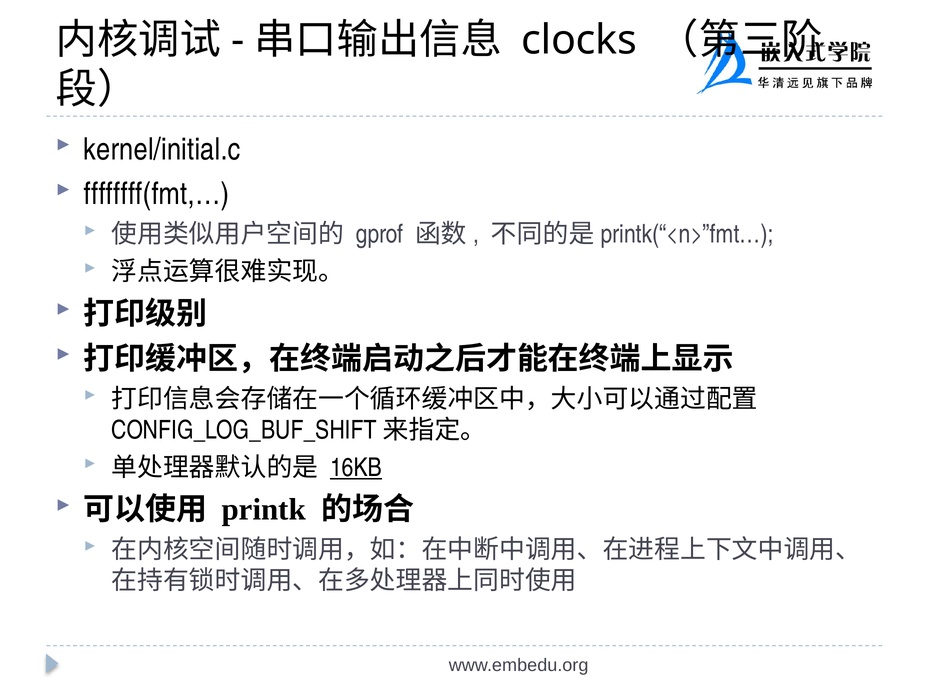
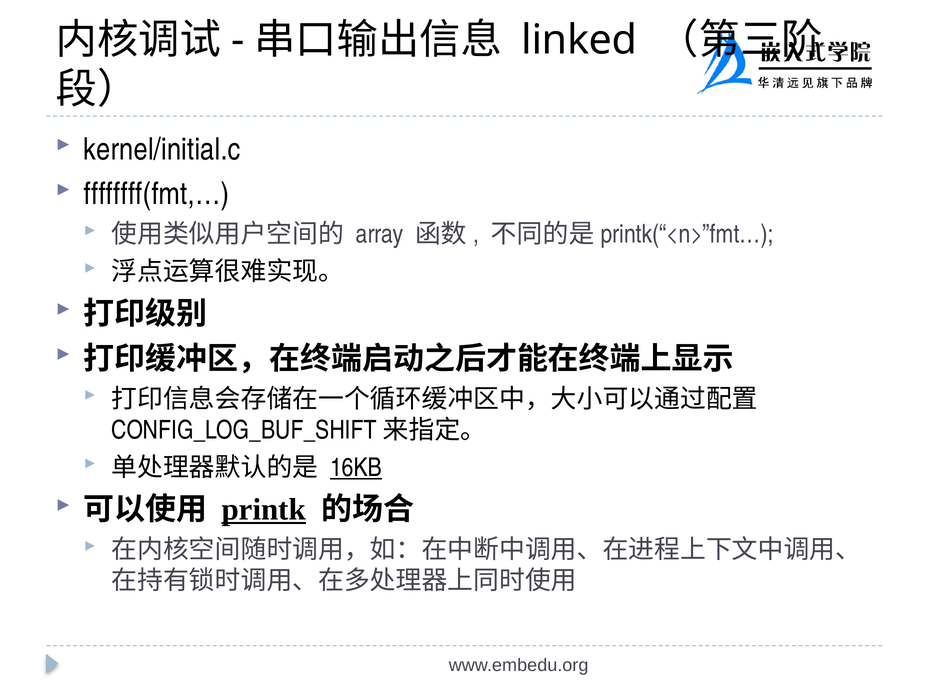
clocks: clocks -> linked (579, 40)
gprof: gprof -> array (380, 234)
printk underline: none -> present (264, 510)
